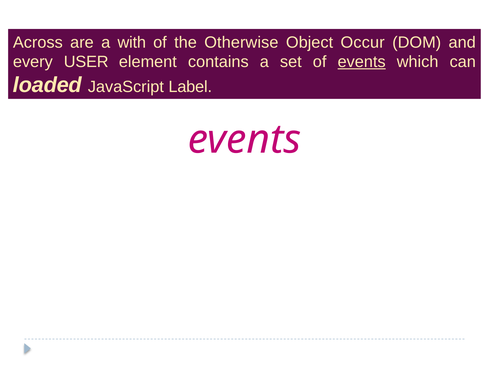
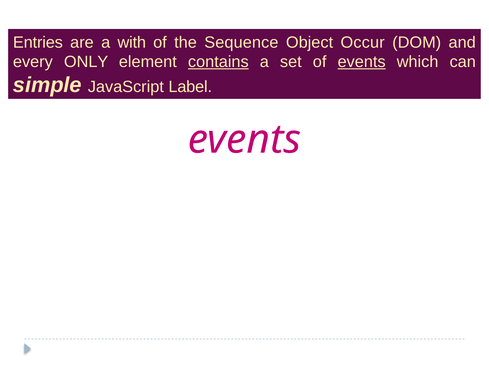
Across: Across -> Entries (38, 42)
Otherwise: Otherwise -> Sequence (241, 42)
USER: USER -> ONLY (86, 62)
contains underline: none -> present (218, 62)
loaded: loaded -> simple (47, 85)
